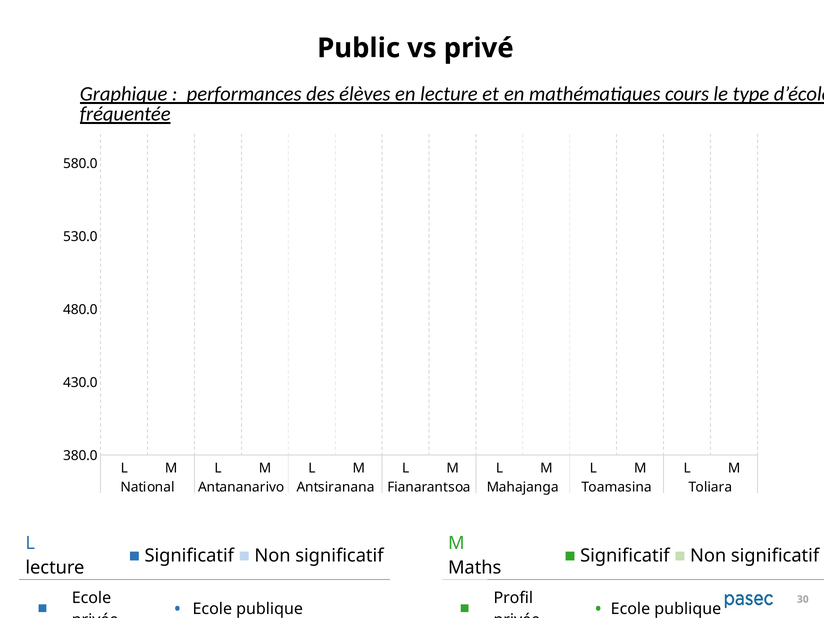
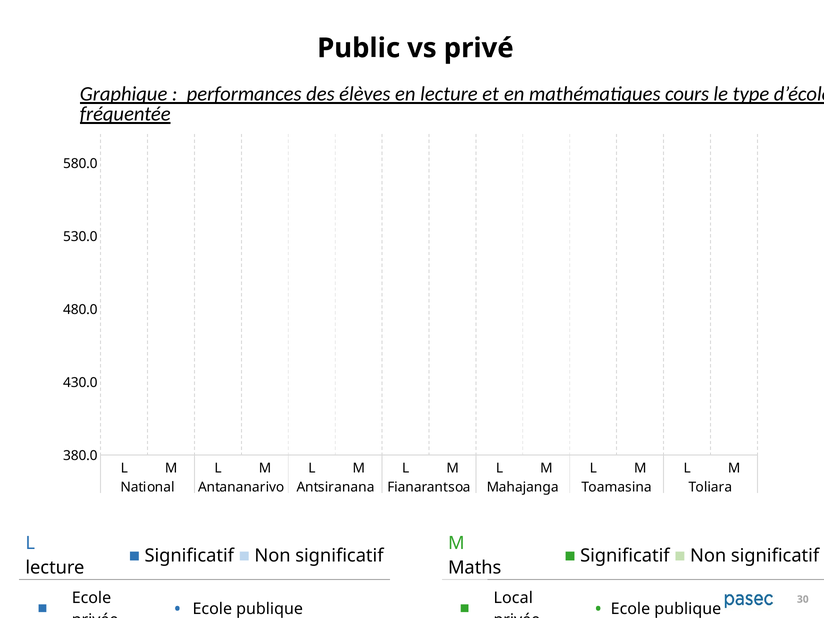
Profil: Profil -> Local (513, 598)
